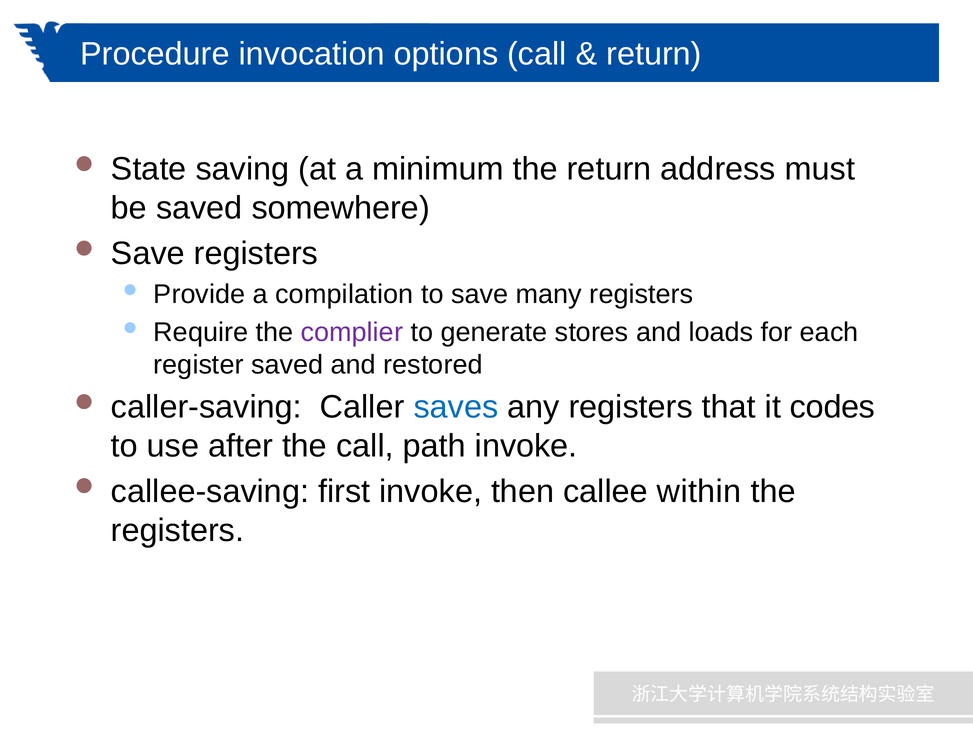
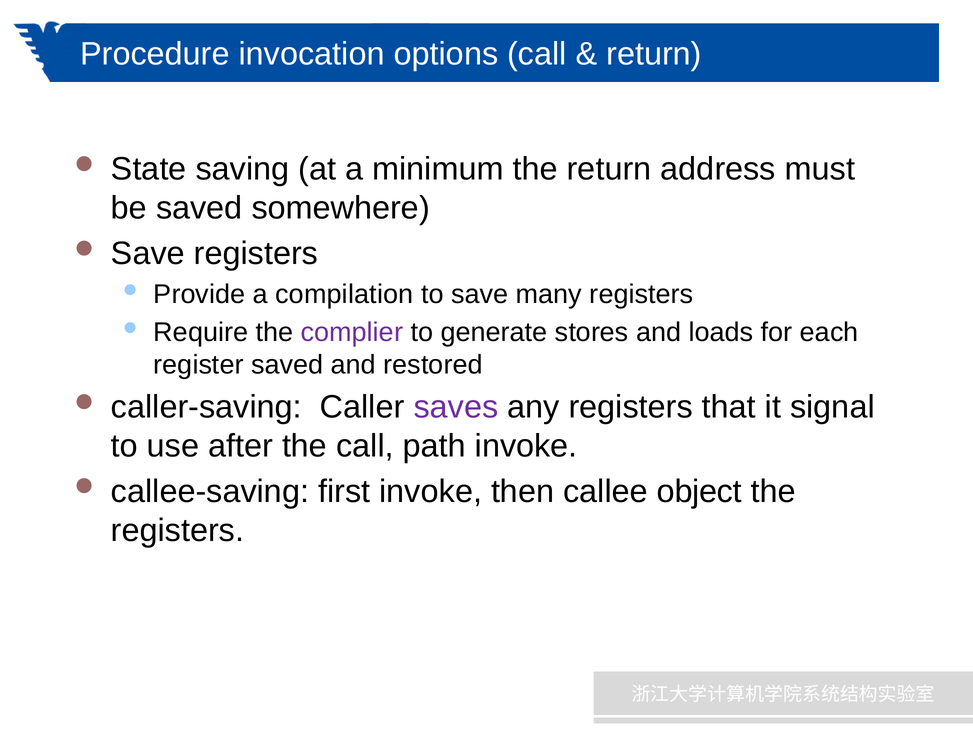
saves colour: blue -> purple (456, 407)
codes: codes -> signal (832, 407)
within: within -> object (699, 491)
